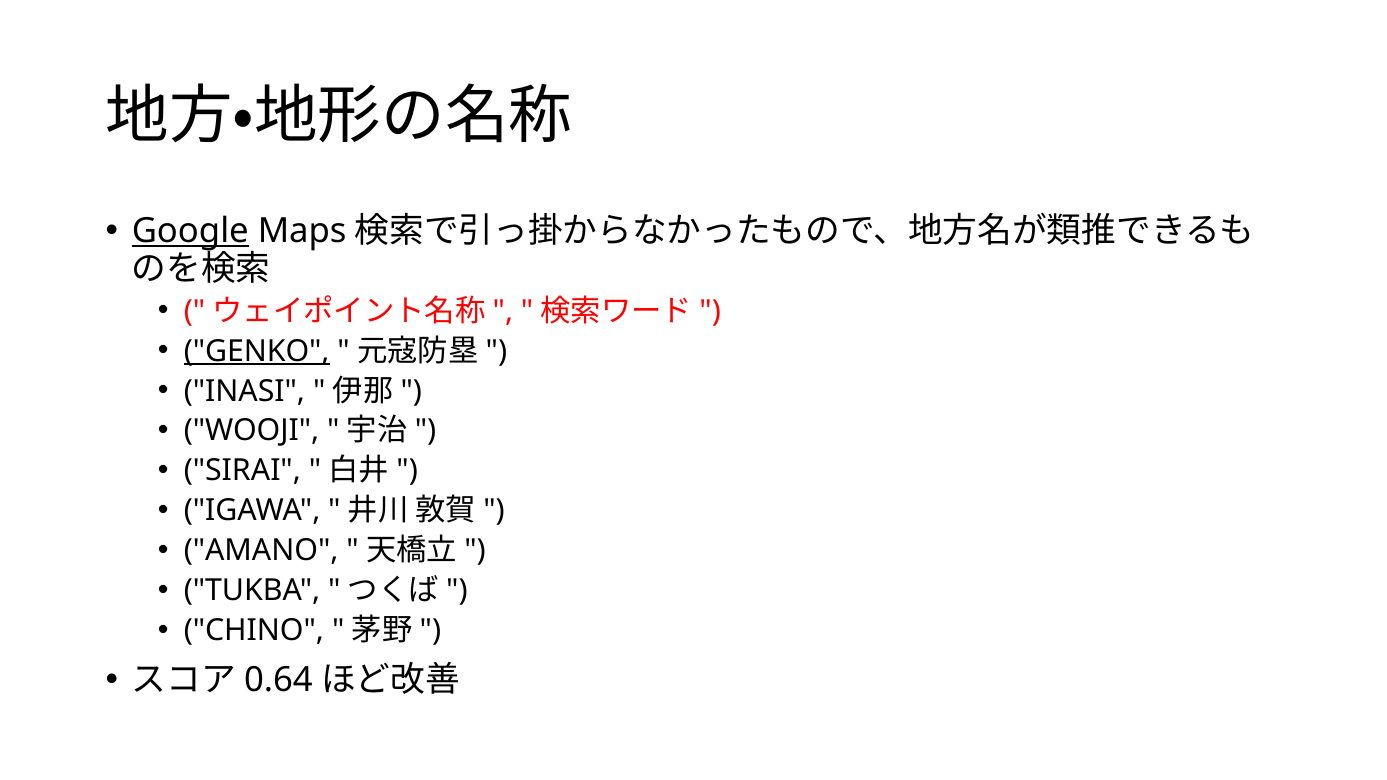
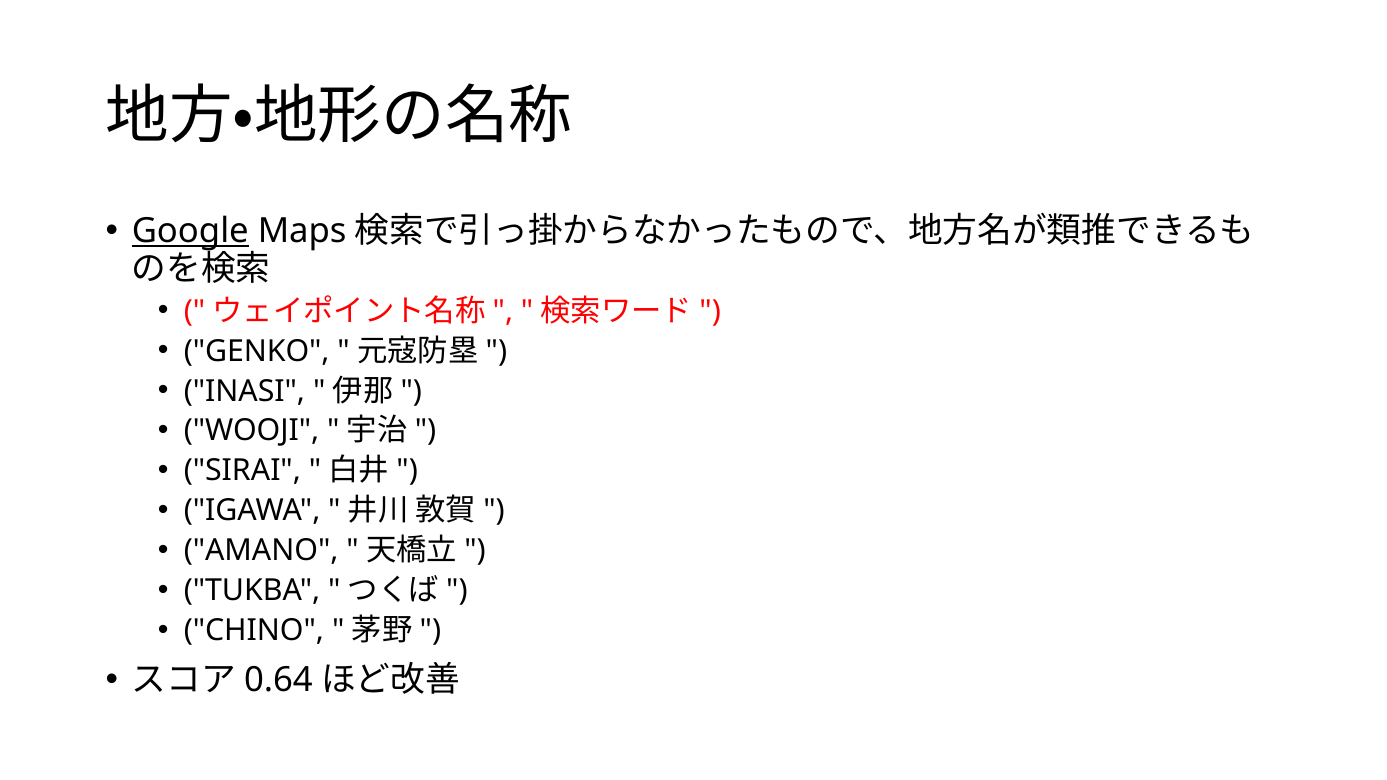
GENKO underline: present -> none (257, 351)
